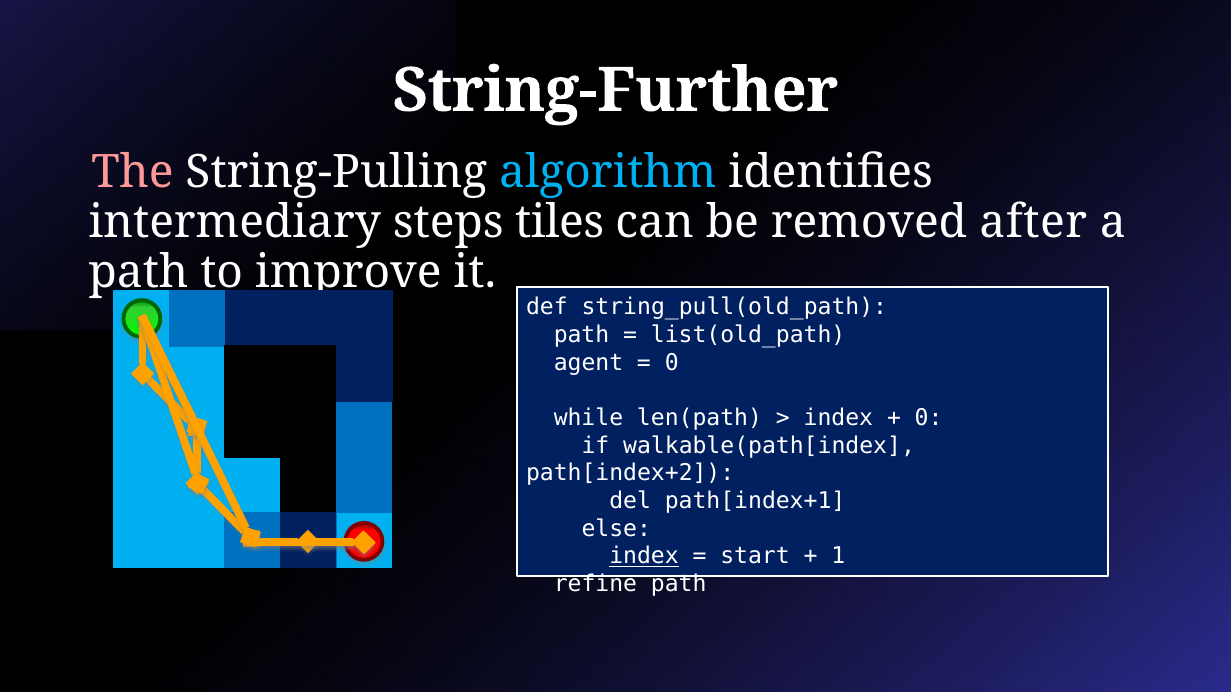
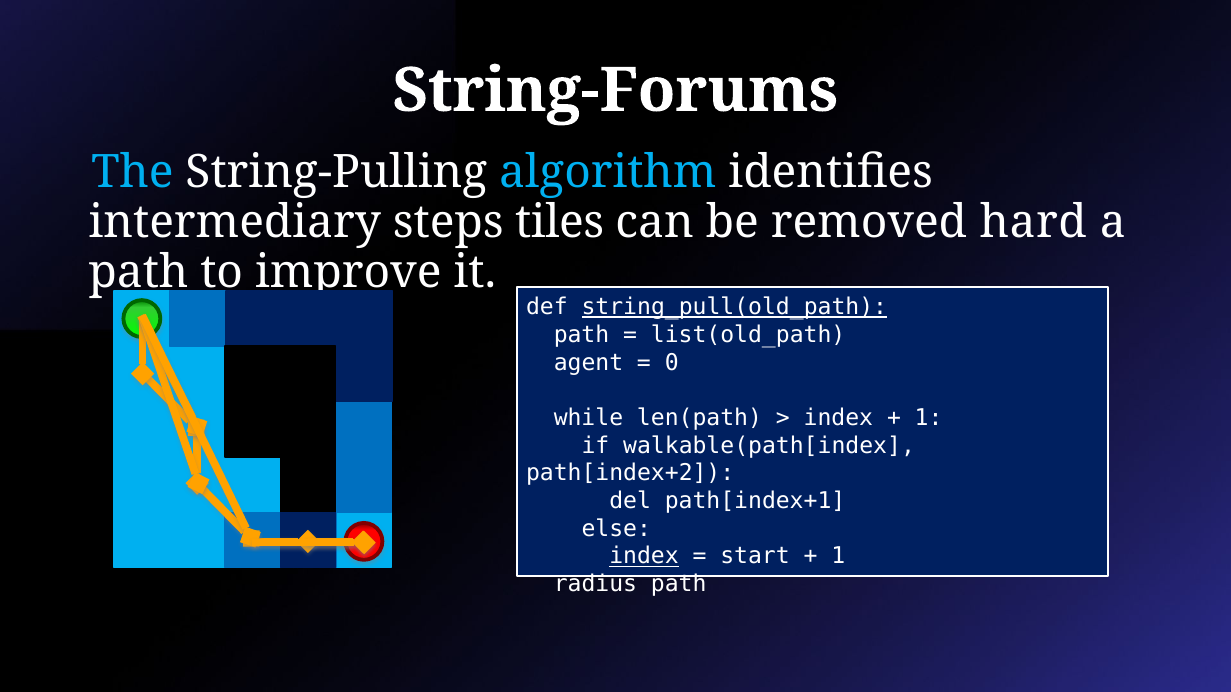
String-Further: String-Further -> String-Forums (615, 91)
The colour: pink -> light blue (132, 173)
after: after -> hard (1033, 223)
string_pull(old_path underline: none -> present (734, 307)
0: 0 -> 1 (929, 418)
refine: refine -> radius (595, 584)
